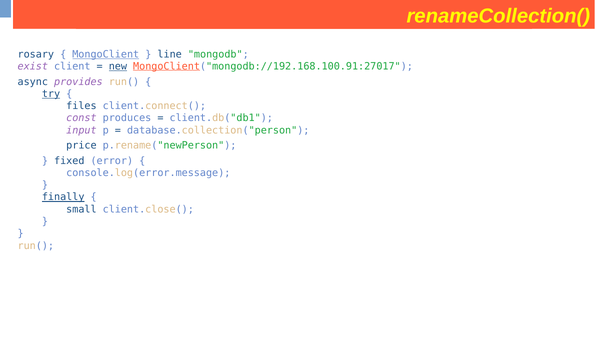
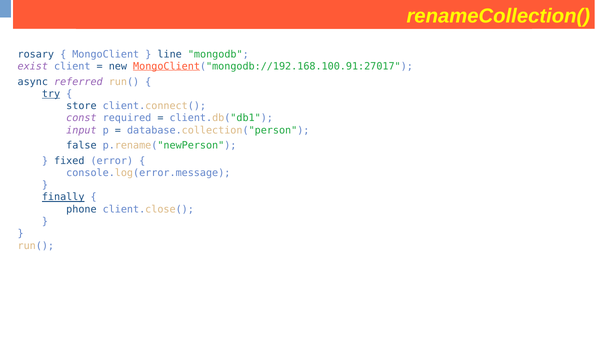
MongoClient underline: present -> none (106, 54)
new underline: present -> none (118, 66)
provides: provides -> referred (78, 82)
files: files -> store (81, 106)
produces: produces -> required (127, 118)
price: price -> false (81, 145)
small: small -> phone (81, 209)
